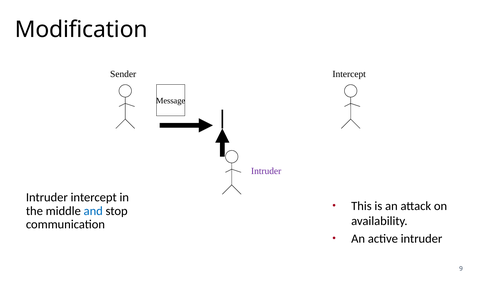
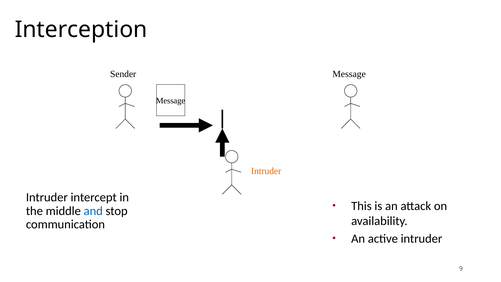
Modification: Modification -> Interception (81, 30)
Sender Intercept: Intercept -> Message (349, 74)
Intruder colour: purple -> orange (266, 171)
